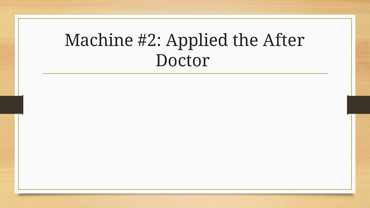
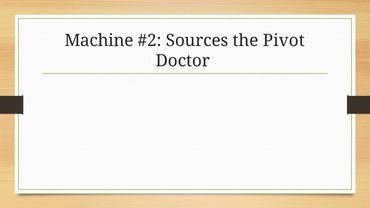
Applied: Applied -> Sources (197, 41)
After: After -> Pivot (284, 41)
